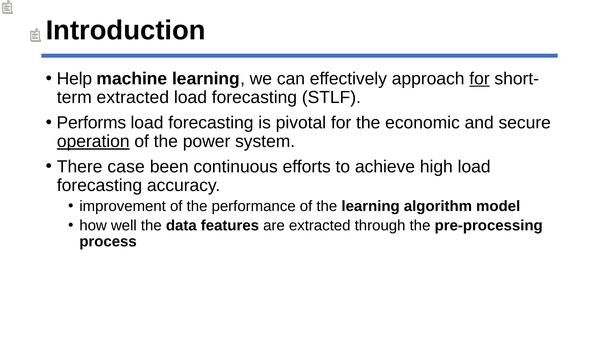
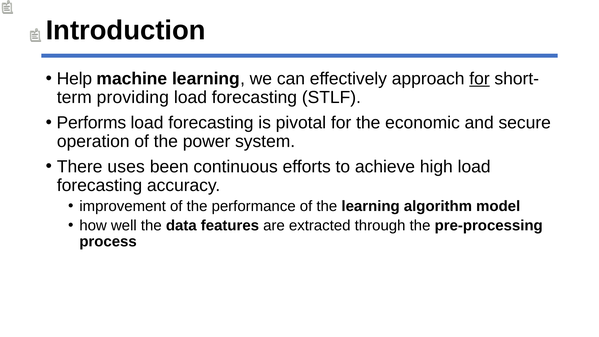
extracted: extracted -> providing (133, 97)
operation underline: present -> none (93, 141)
case: case -> uses (126, 167)
